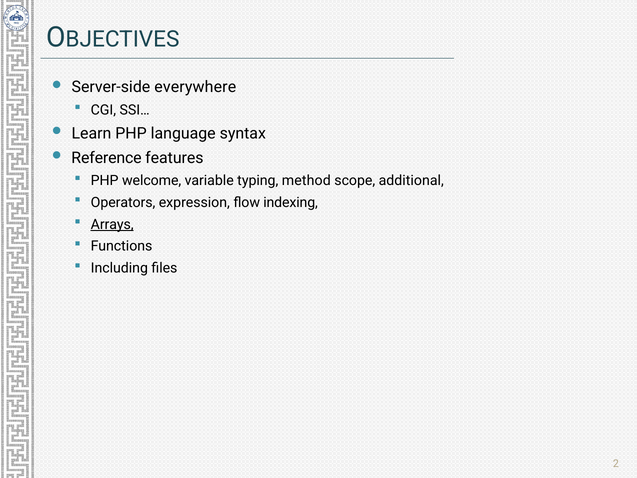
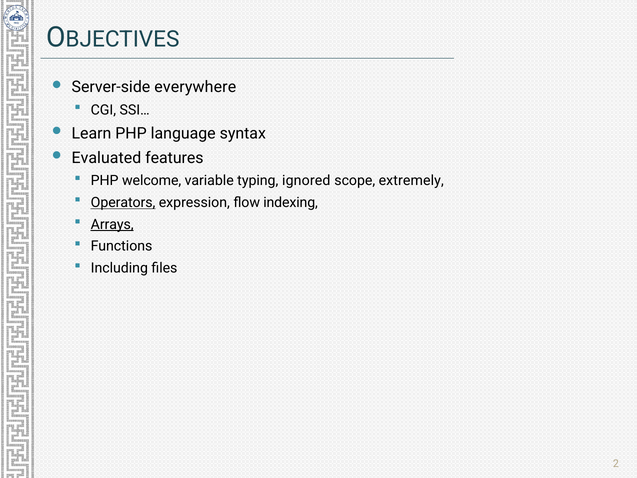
Reference: Reference -> Evaluated (106, 158)
method: method -> ignored (306, 181)
additional: additional -> extremely (411, 181)
Operators underline: none -> present (123, 203)
